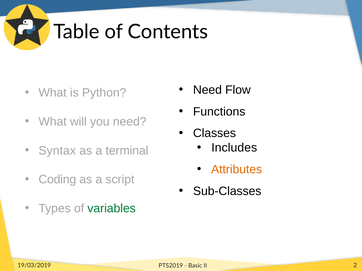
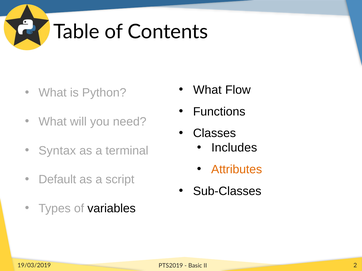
Need: Need -> What (207, 90)
Coding: Coding -> Default (57, 180)
variables colour: green -> black (112, 209)
